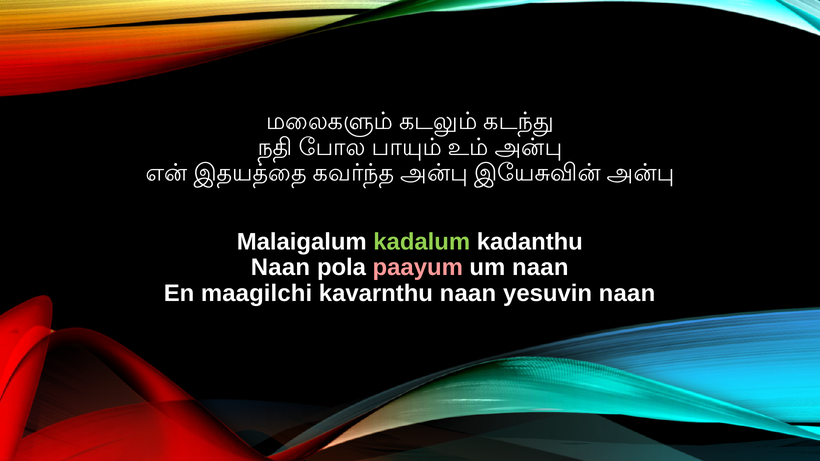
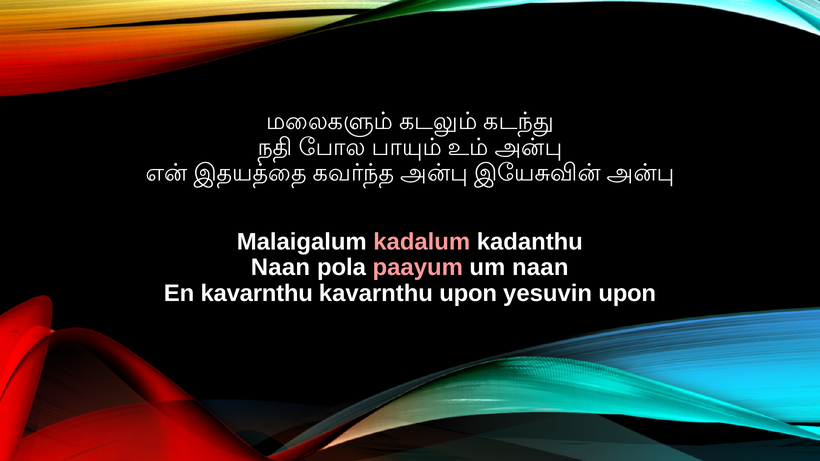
kadalum colour: light green -> pink (422, 242)
En maagilchi: maagilchi -> kavarnthu (257, 293)
kavarnthu naan: naan -> upon (468, 293)
yesuvin naan: naan -> upon (627, 293)
